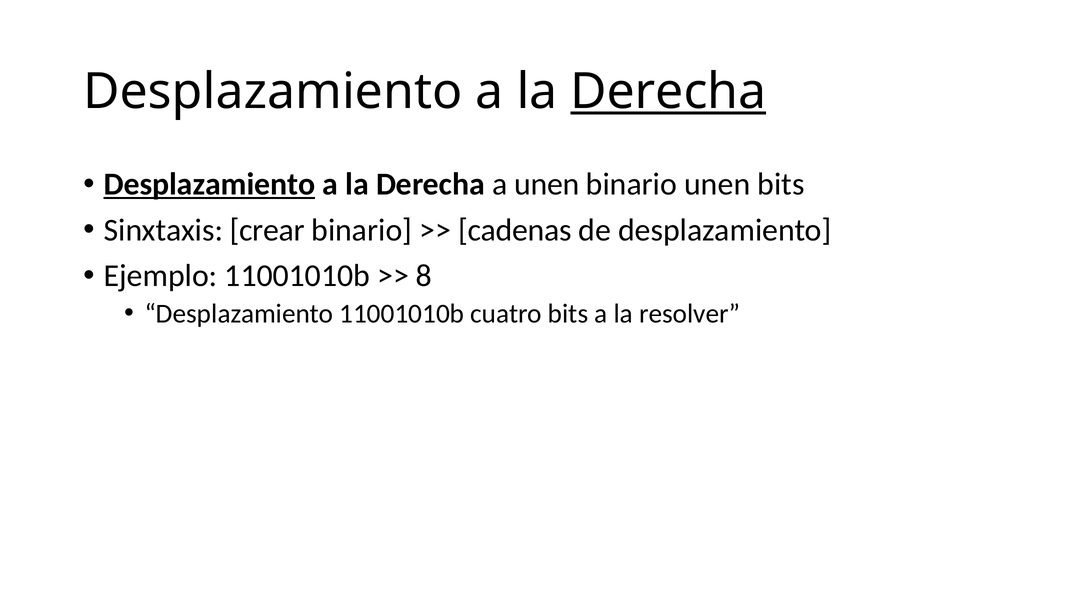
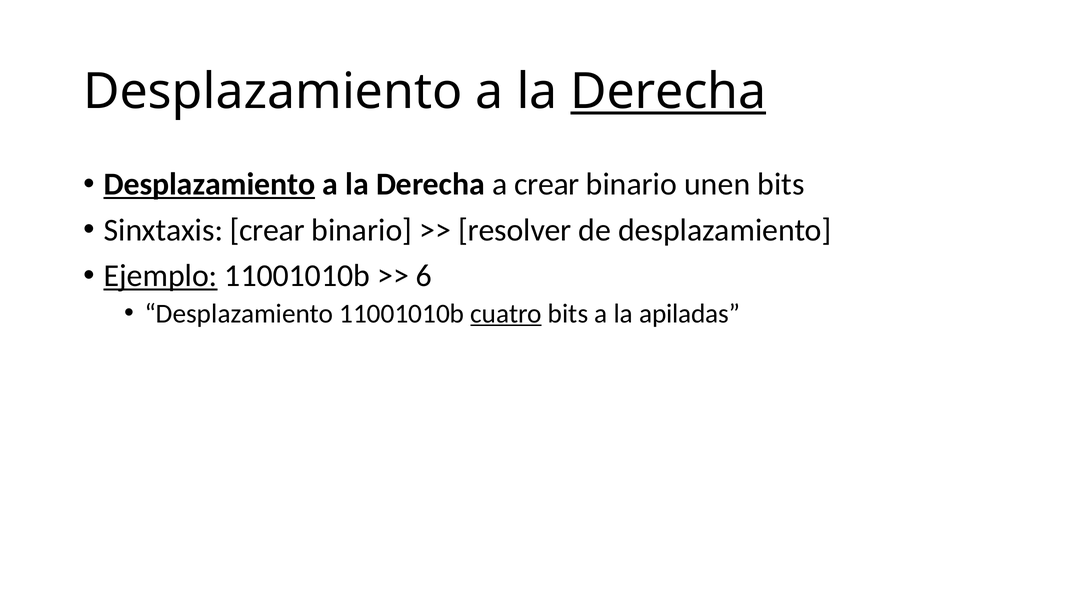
a unen: unen -> crear (547, 185)
cadenas: cadenas -> resolver (515, 230)
Ejemplo underline: none -> present (161, 276)
8: 8 -> 6 (424, 276)
cuatro underline: none -> present (506, 314)
resolver: resolver -> apiladas (690, 314)
